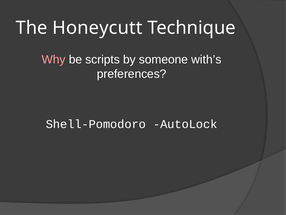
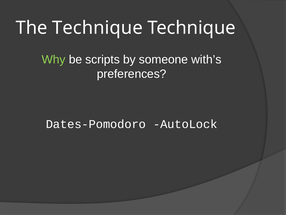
The Honeycutt: Honeycutt -> Technique (97, 28)
Why colour: pink -> light green (54, 59)
Shell-Pomodoro: Shell-Pomodoro -> Dates-Pomodoro (96, 124)
